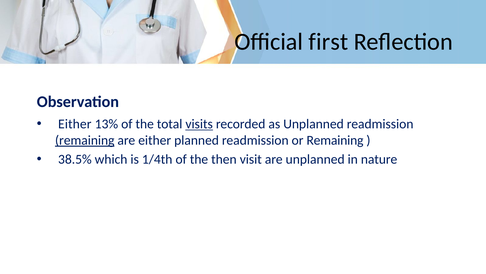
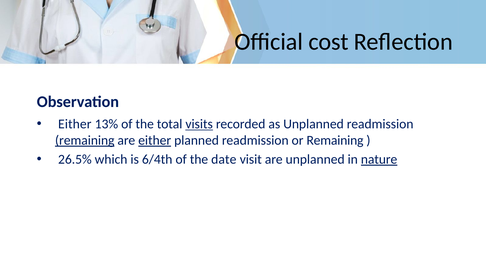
first: first -> cost (329, 42)
either underline: none -> present (155, 140)
38.5%: 38.5% -> 26.5% (75, 159)
1/4th: 1/4th -> 6/4th (157, 159)
then: then -> date (224, 159)
nature underline: none -> present (379, 159)
